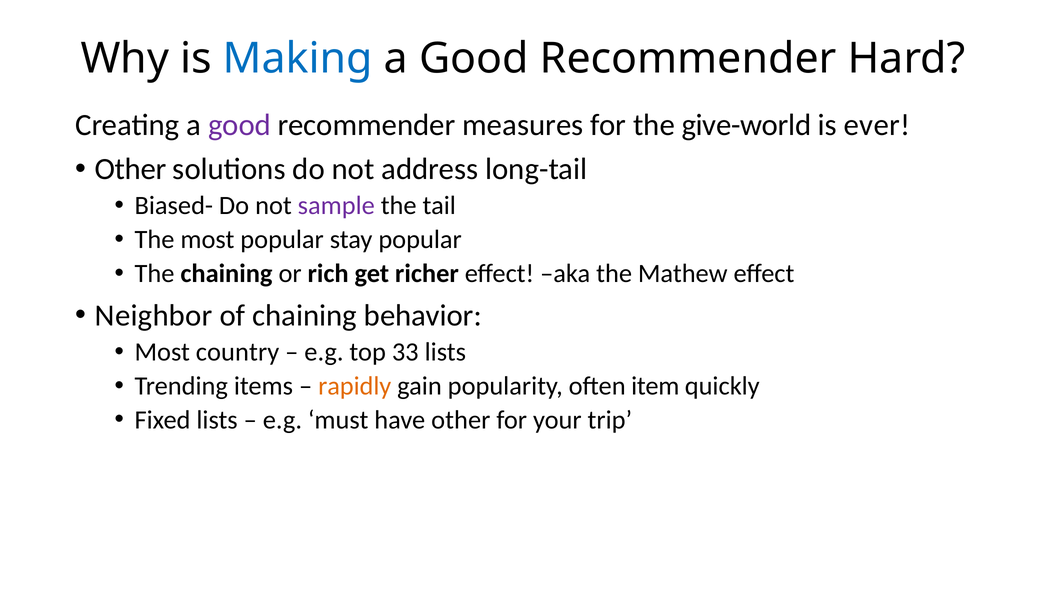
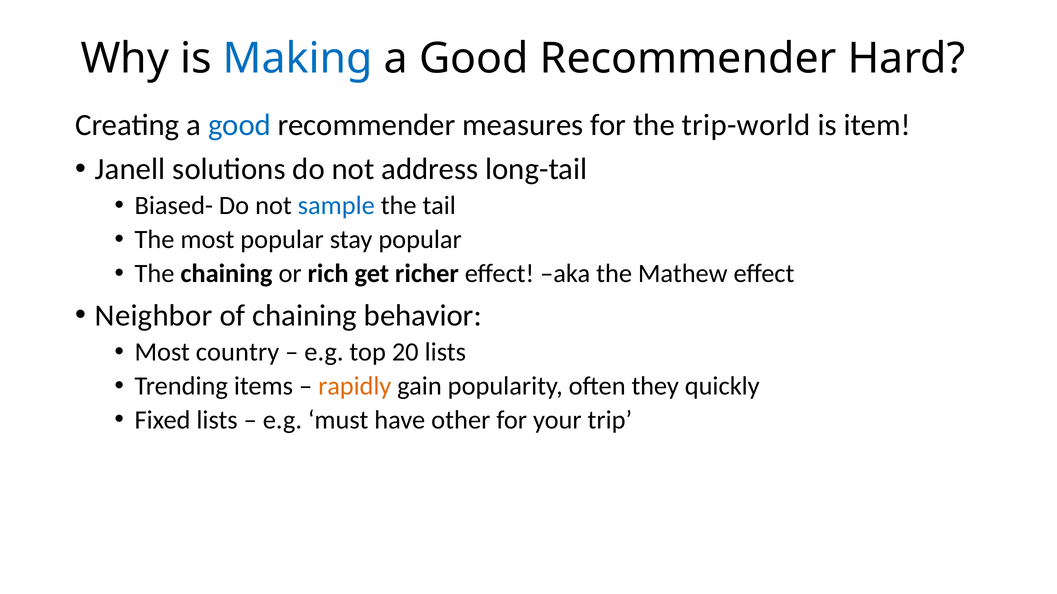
good colour: purple -> blue (240, 125)
give-world: give-world -> trip-world (746, 125)
ever: ever -> item (877, 125)
Other: Other -> Janell (130, 169)
sample colour: purple -> blue (336, 206)
33: 33 -> 20 (405, 352)
item: item -> they (655, 386)
